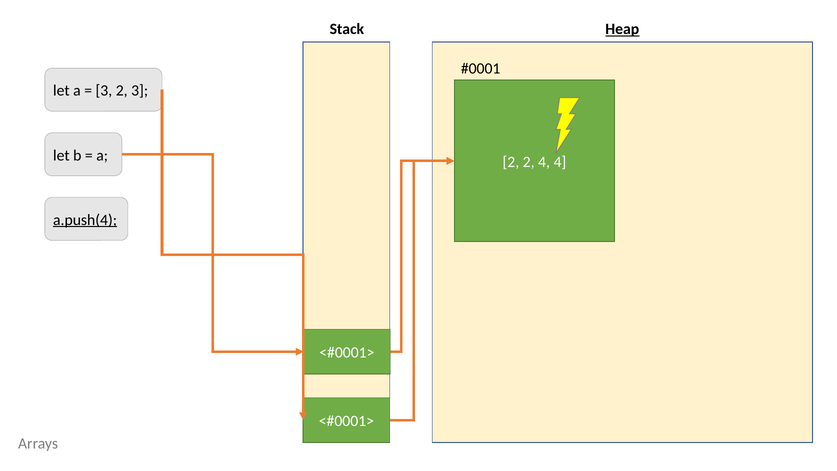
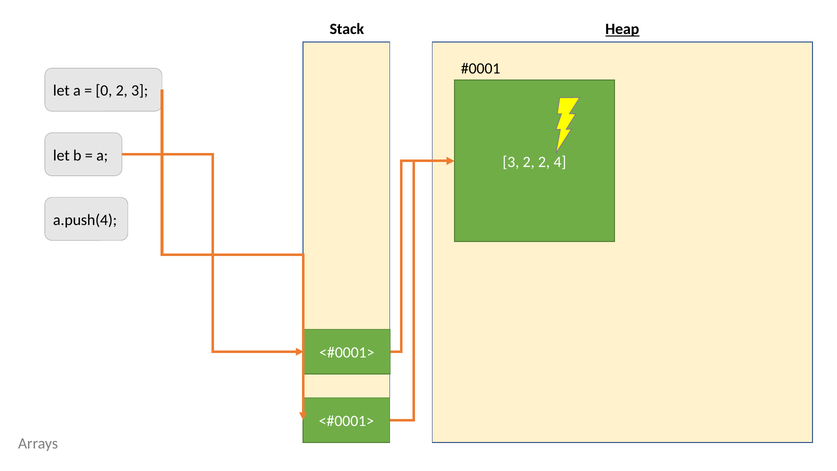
3: 3 -> 0 (104, 91)
2: 2 -> 3 (511, 162)
2 4: 4 -> 2 (544, 162)
a.push(4 underline: present -> none (85, 220)
